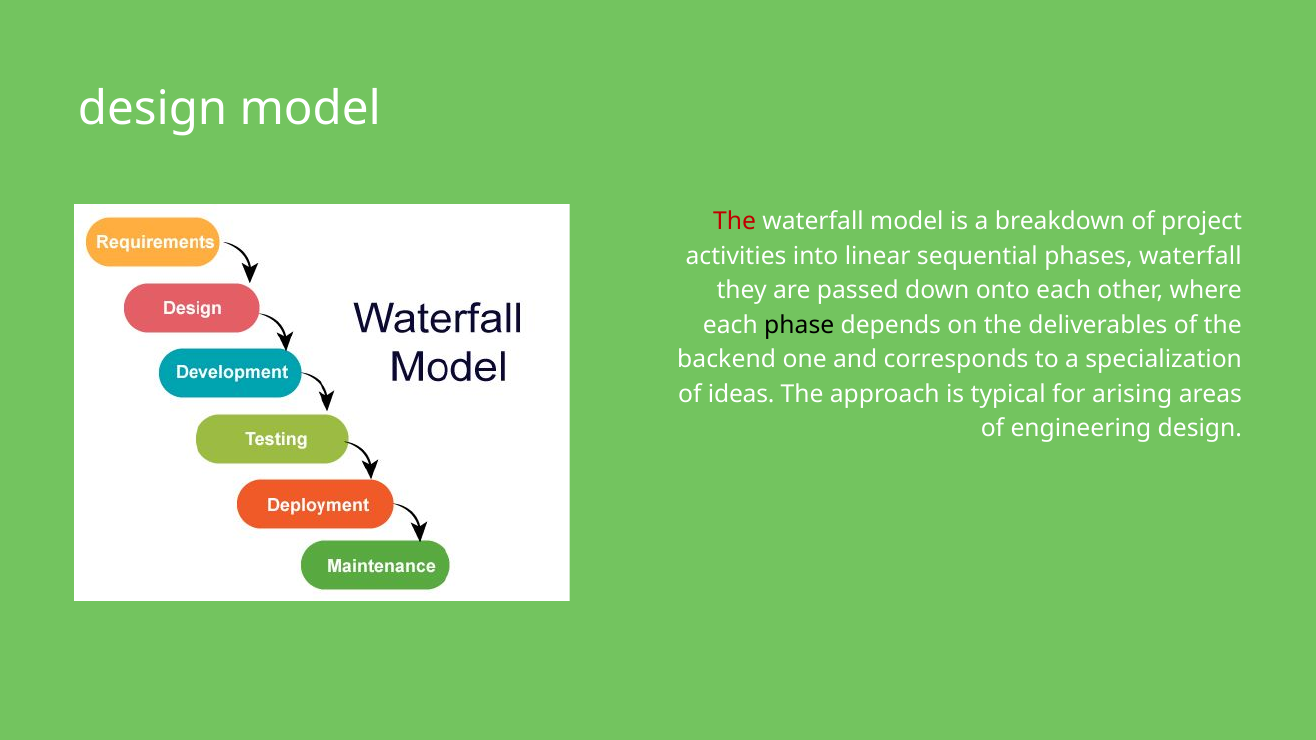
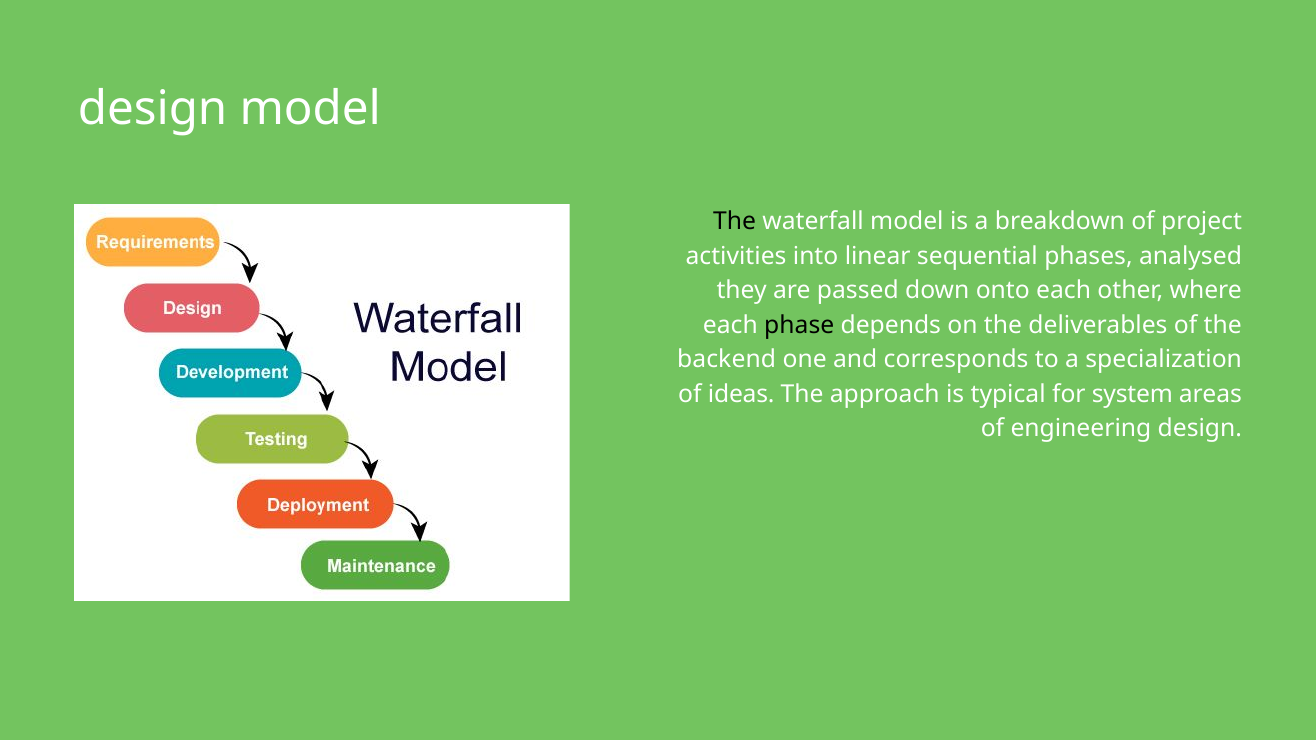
The colour: red -> black (735, 222)
phases waterfall: waterfall -> analysed (1190, 256)
arising: arising -> system (1132, 394)
